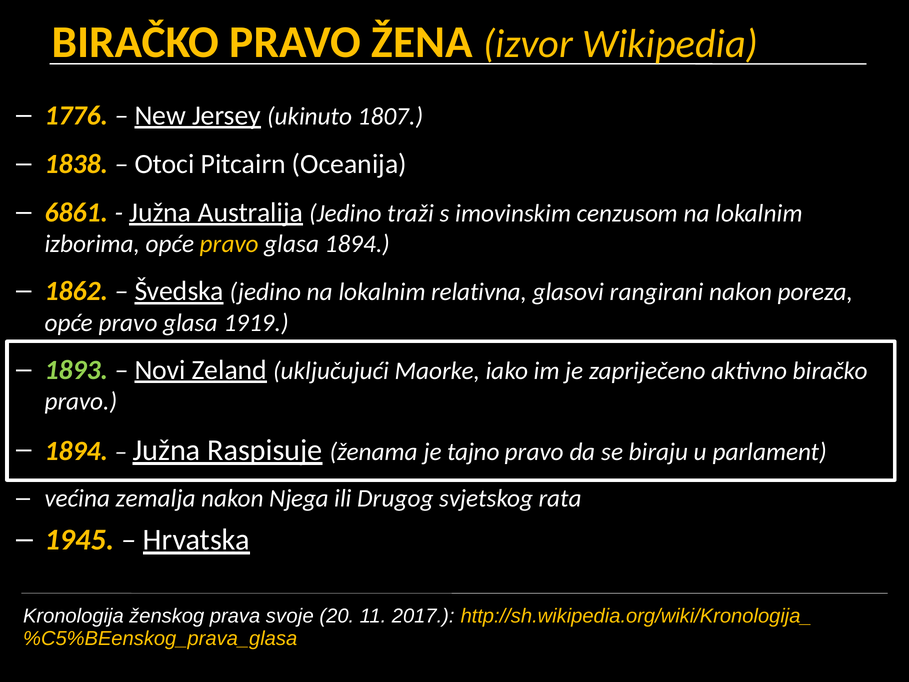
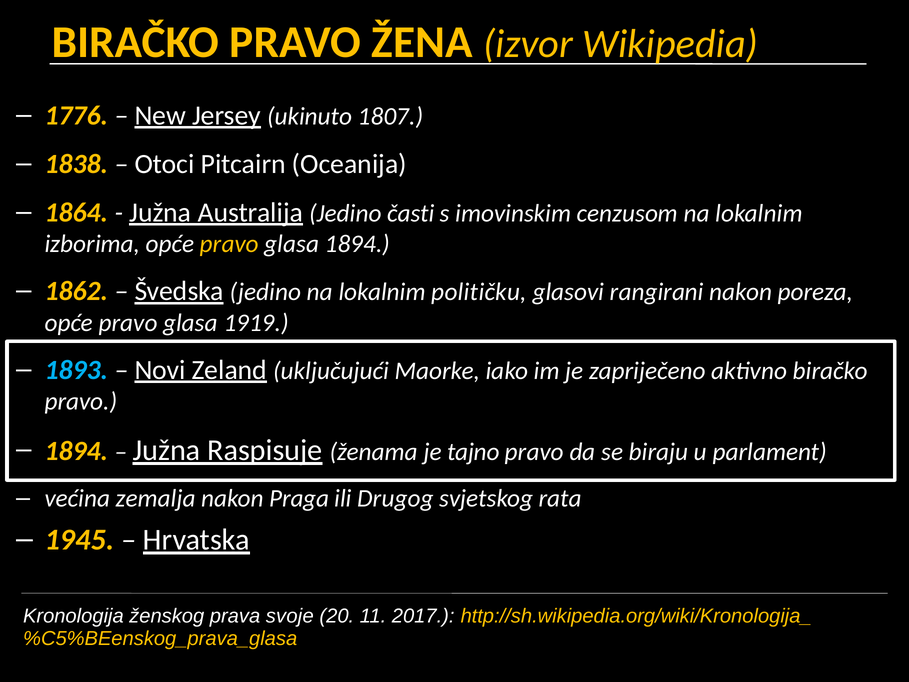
6861: 6861 -> 1864 (76, 212)
traži: traži -> časti (411, 213)
relativna: relativna -> političku (479, 292)
1893 colour: light green -> light blue (76, 370)
Njega: Njega -> Praga (299, 498)
